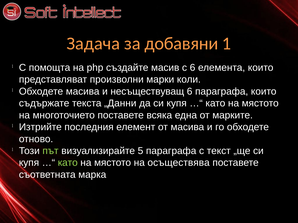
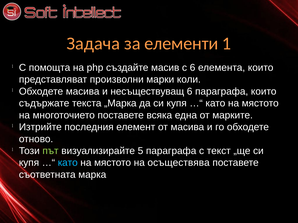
добавяни: добавяни -> елементи (181, 44)
„Данни: „Данни -> „Марка (120, 103)
като colour: light green -> light blue (68, 163)
